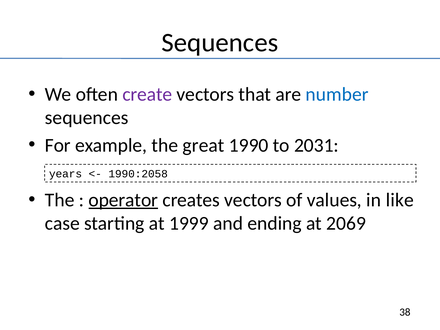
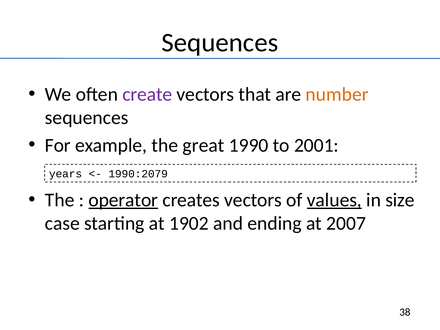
number colour: blue -> orange (337, 94)
2031: 2031 -> 2001 (316, 145)
1990:2058: 1990:2058 -> 1990:2079 (138, 174)
values underline: none -> present (334, 200)
like: like -> size (400, 200)
1999: 1999 -> 1902 (189, 223)
2069: 2069 -> 2007 (346, 223)
